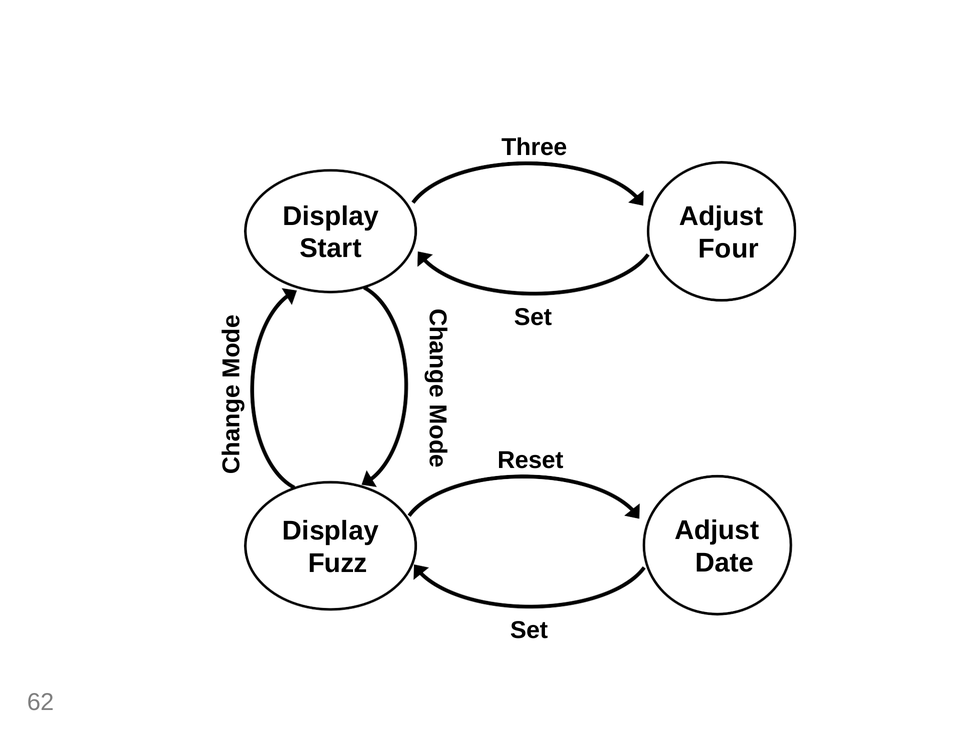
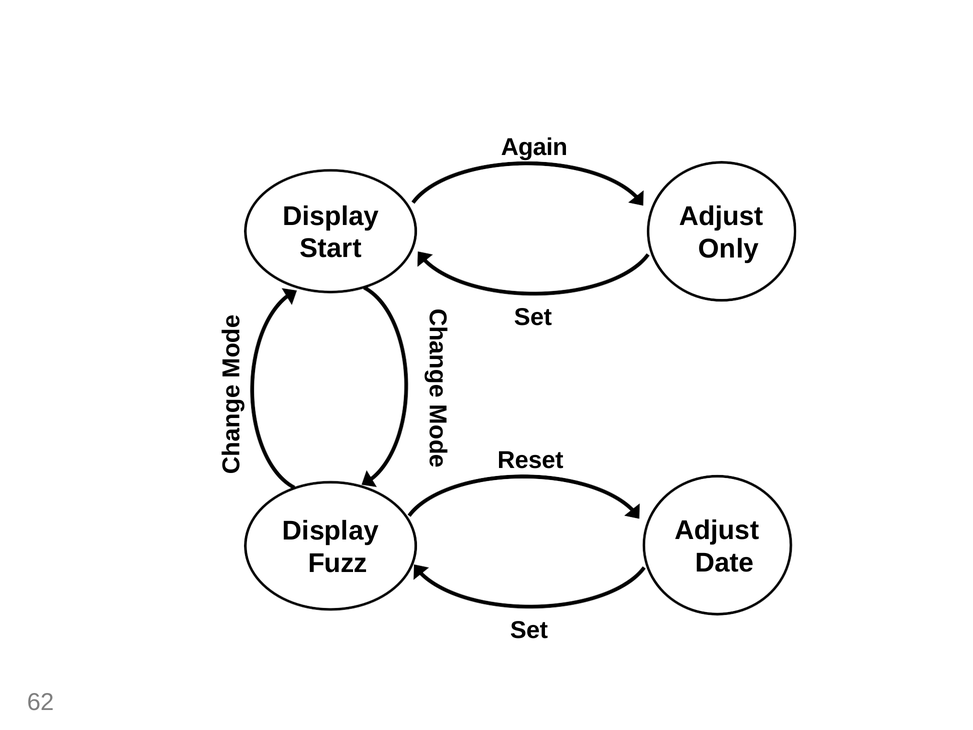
Three: Three -> Again (534, 147)
Four: Four -> Only (728, 249)
